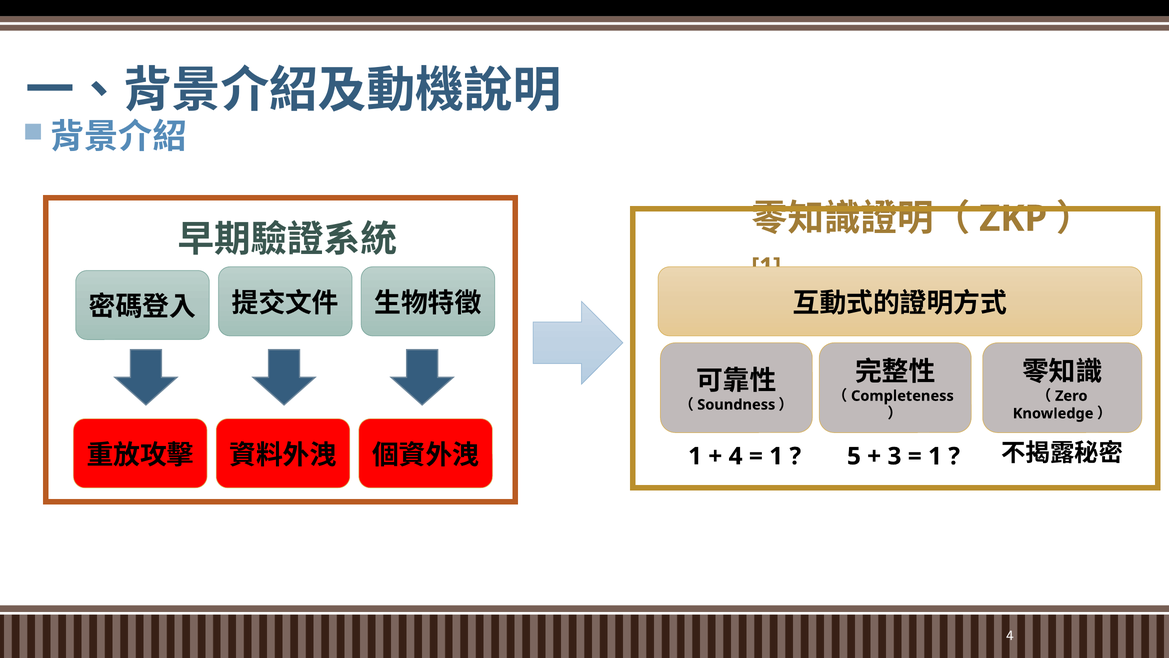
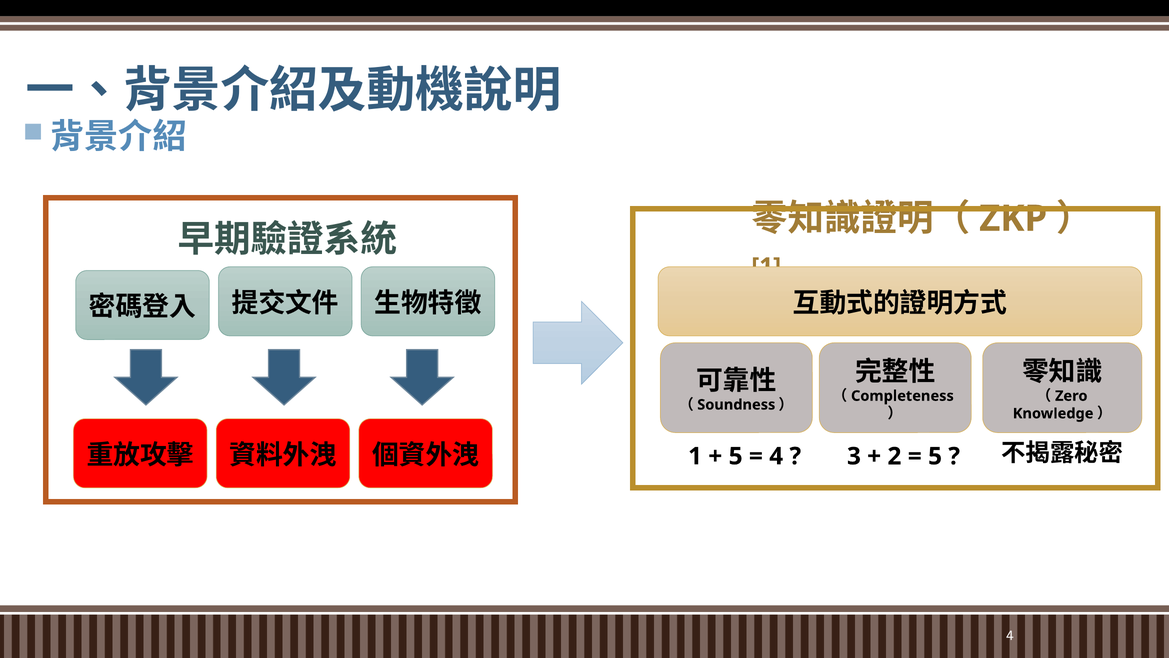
4: 4 -> 5 (736, 456)
1: 1 -> 4 (776, 456)
5: 5 -> 3 (854, 456)
3: 3 -> 2 (894, 456)
1: 1 -> 5 (935, 456)
